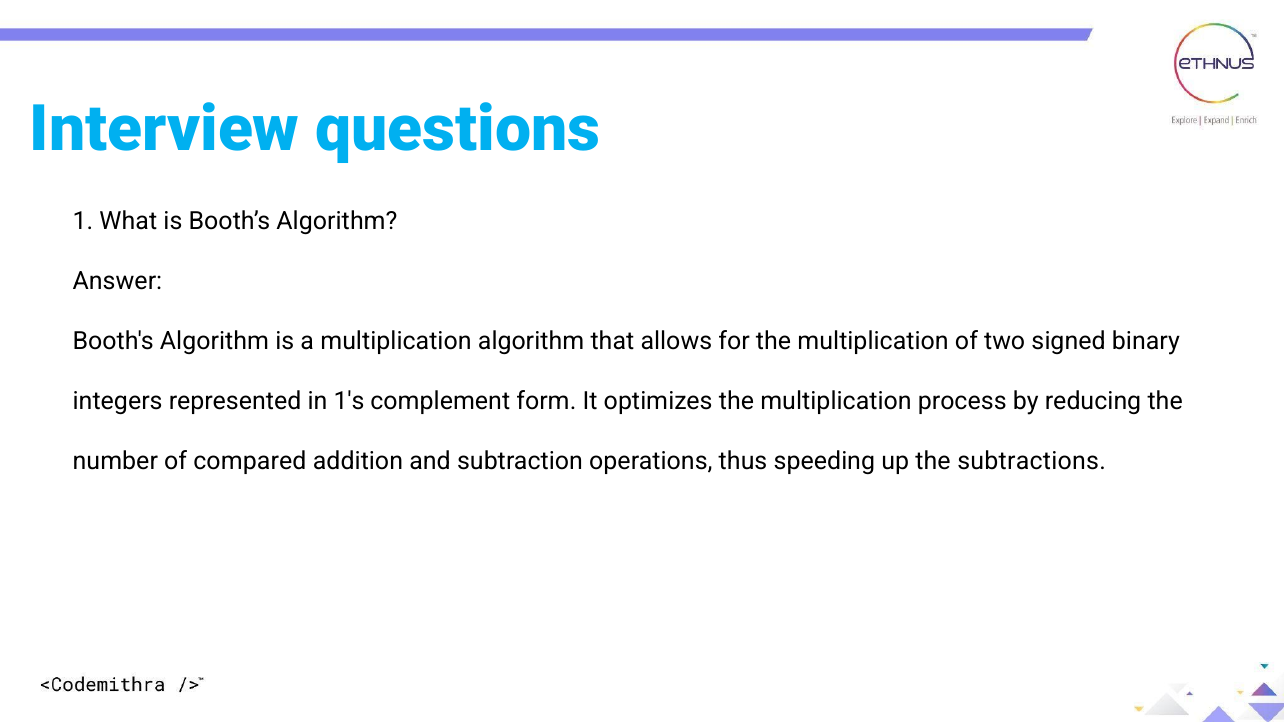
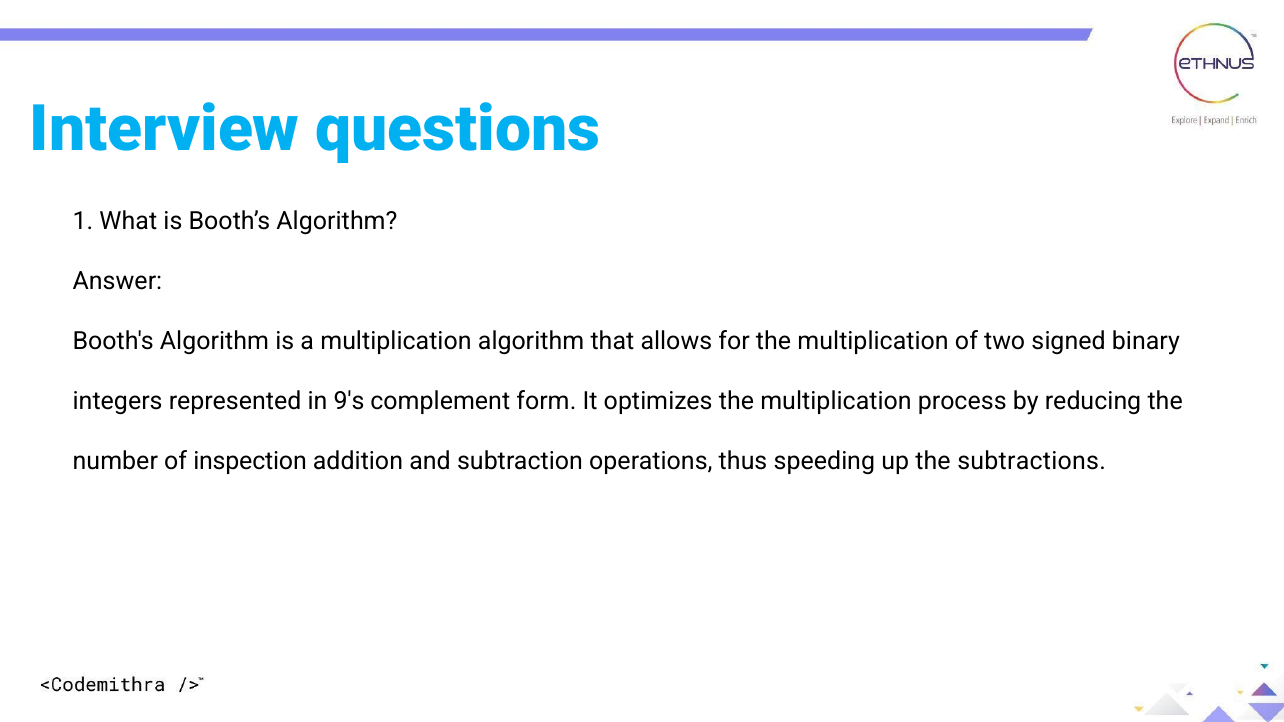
1's: 1's -> 9's (349, 401)
compared: compared -> inspection (250, 461)
